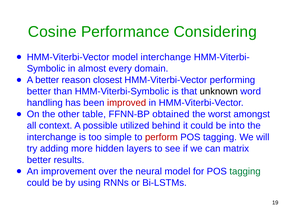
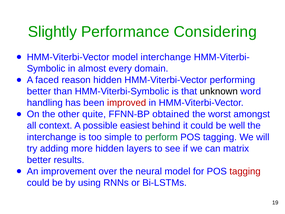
Cosine: Cosine -> Slightly (52, 32)
A better: better -> faced (47, 80)
reason closest: closest -> hidden (108, 80)
table: table -> quite (94, 114)
utilized: utilized -> easiest (135, 126)
into: into -> well (237, 126)
perform colour: red -> green (161, 137)
tagging colour: green -> red (245, 171)
